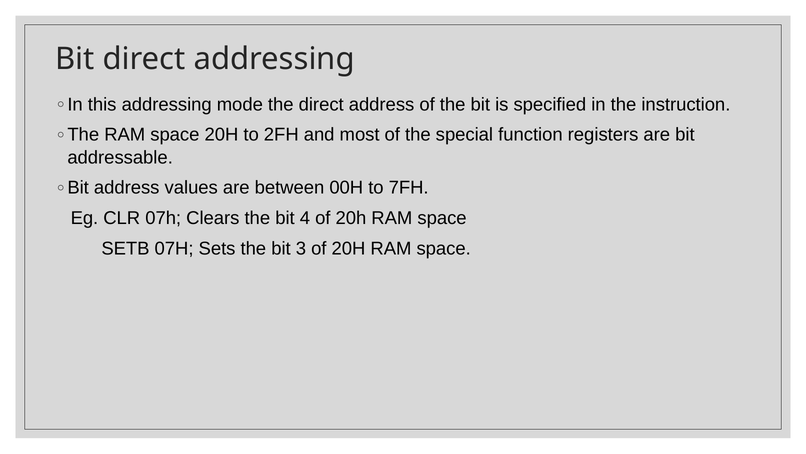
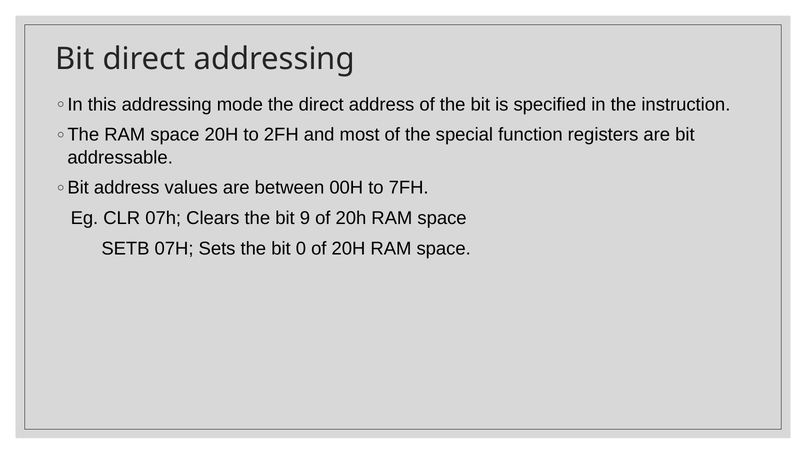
4: 4 -> 9 (305, 218)
3: 3 -> 0 (301, 248)
